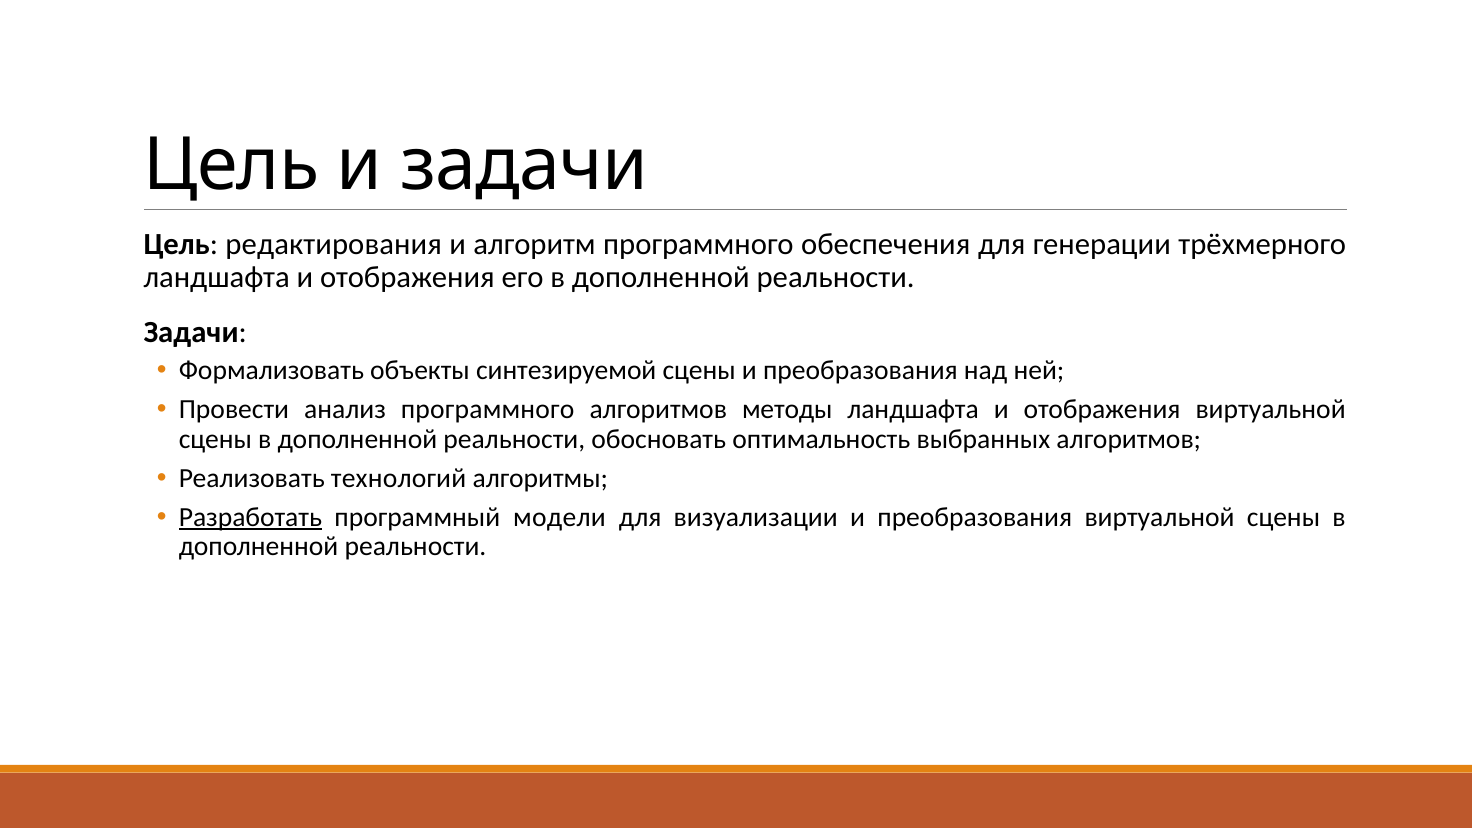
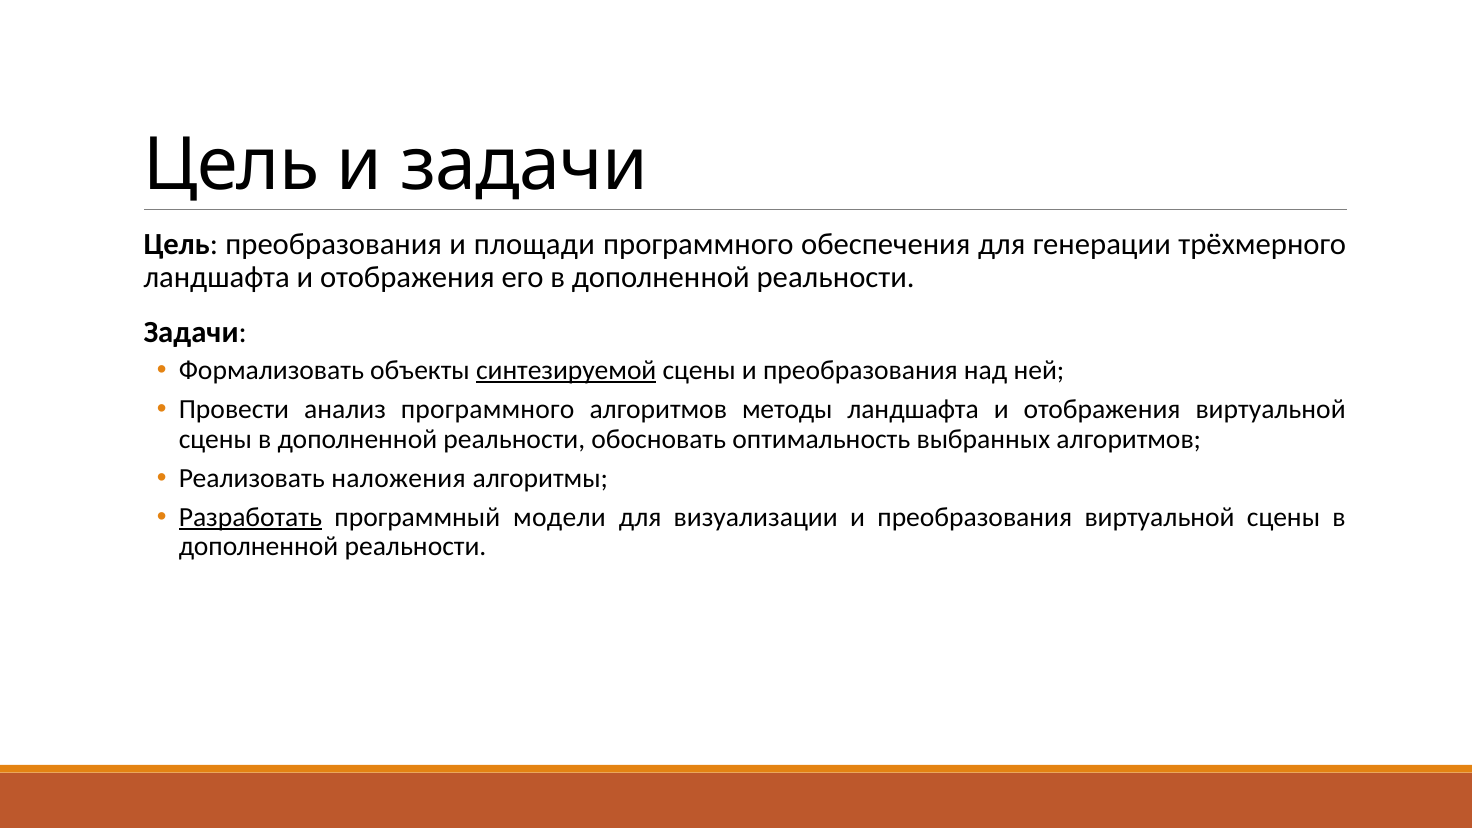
Цель редактирования: редактирования -> преобразования (334, 245)
алгоритм: алгоритм -> площади (534, 245)
синтезируемой underline: none -> present (566, 370)
технологий: технологий -> наложения (399, 478)
